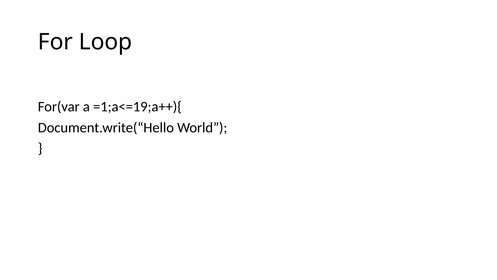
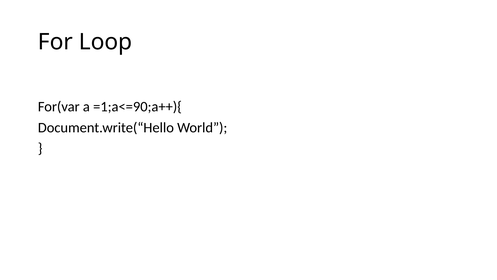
=1;a<=19;a++){: =1;a<=19;a++){ -> =1;a<=90;a++){ (137, 107)
